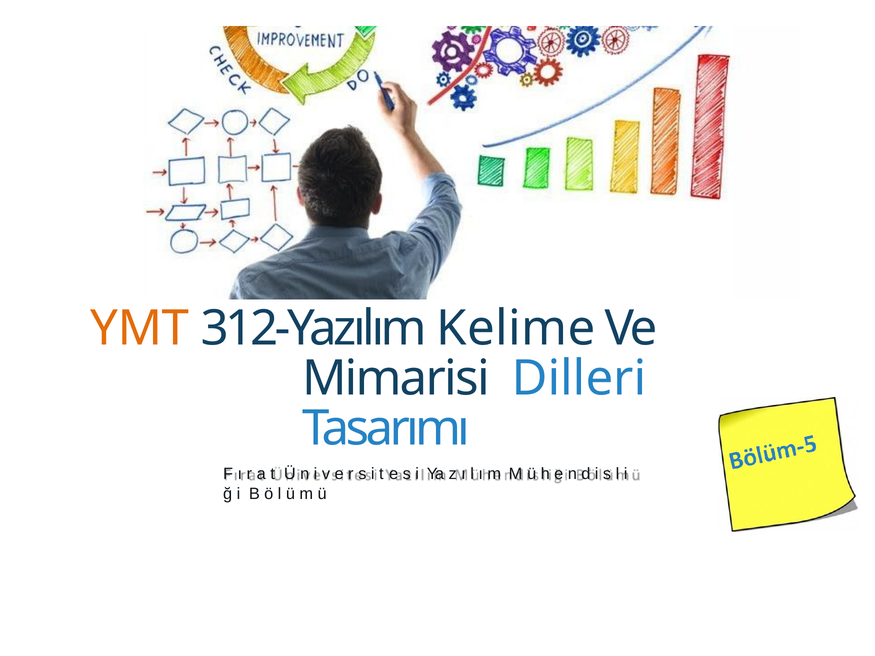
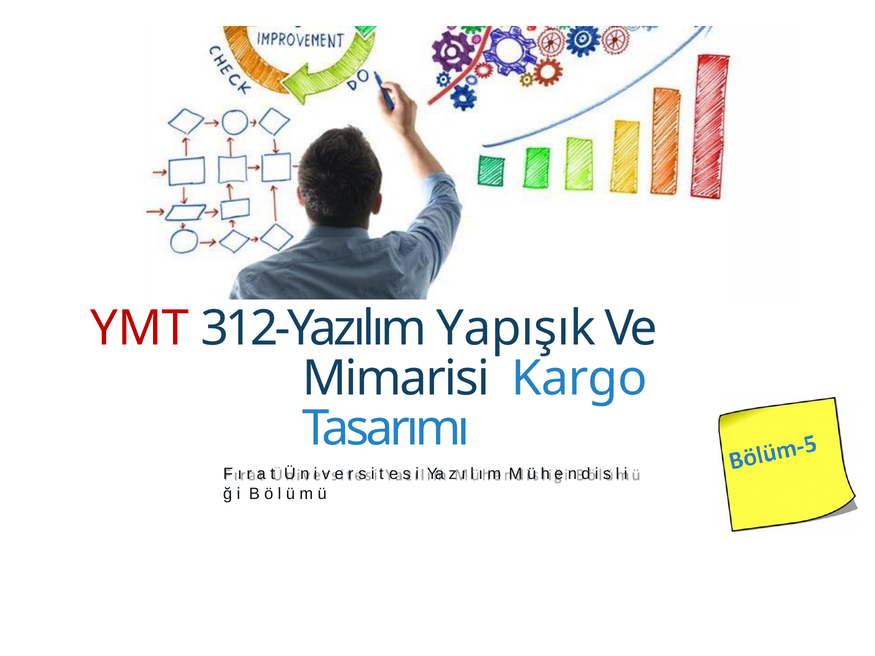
YMT colour: orange -> red (140, 329)
Kelime: Kelime -> Yapışık (516, 329)
Dilleri: Dilleri -> Kargo (579, 379)
